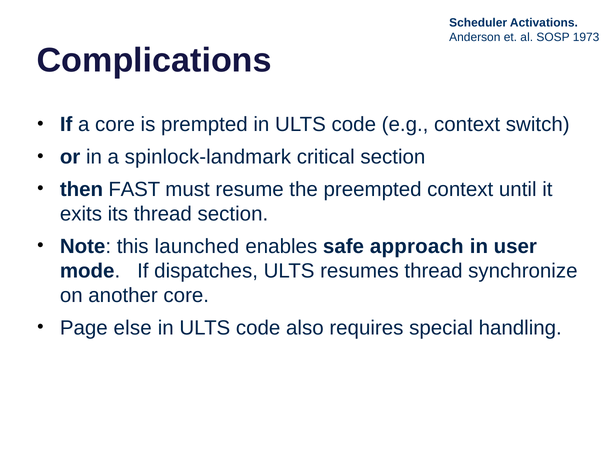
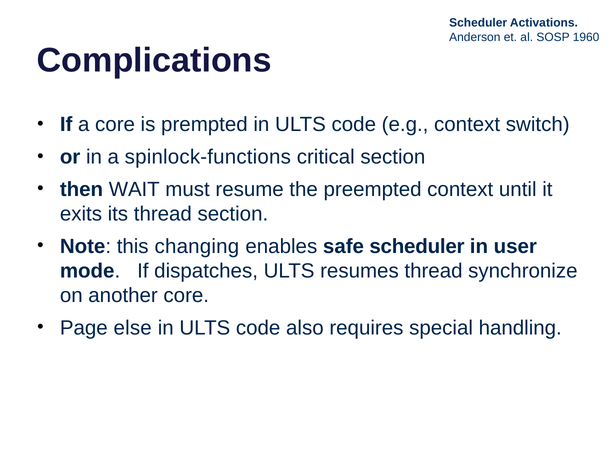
1973: 1973 -> 1960 (586, 37)
spinlock-landmark: spinlock-landmark -> spinlock-functions (208, 157)
FAST: FAST -> WAIT (134, 189)
launched: launched -> changing (197, 246)
safe approach: approach -> scheduler (417, 246)
